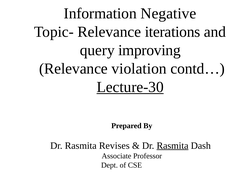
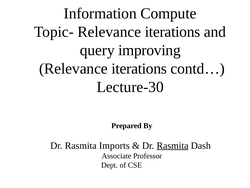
Negative: Negative -> Compute (168, 14)
violation: violation -> iterations (139, 68)
Lecture-30 underline: present -> none (130, 87)
Revises: Revises -> Imports (114, 145)
